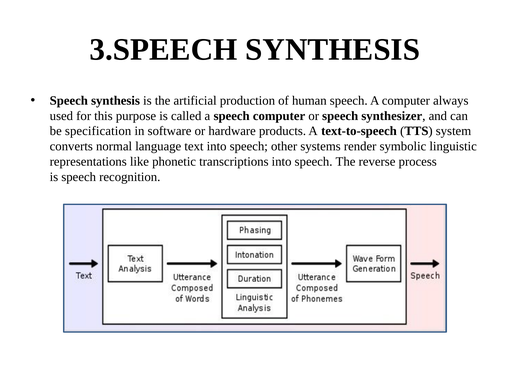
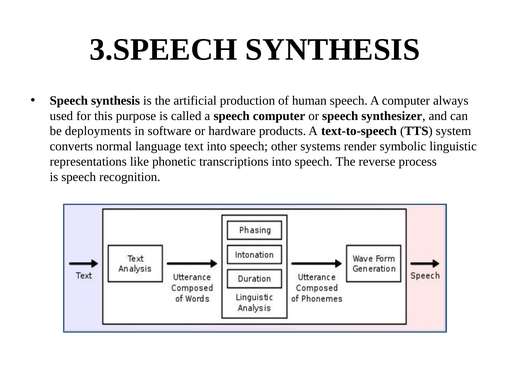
specification: specification -> deployments (98, 131)
